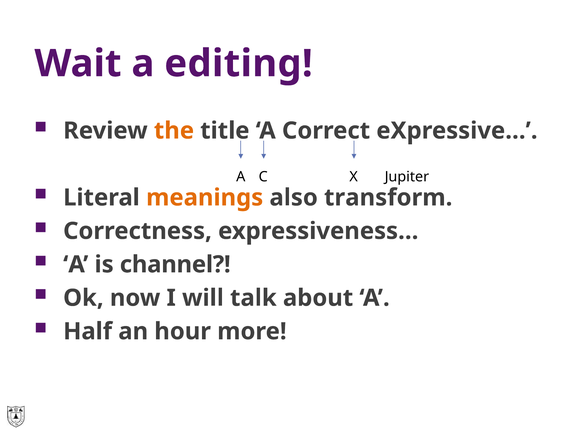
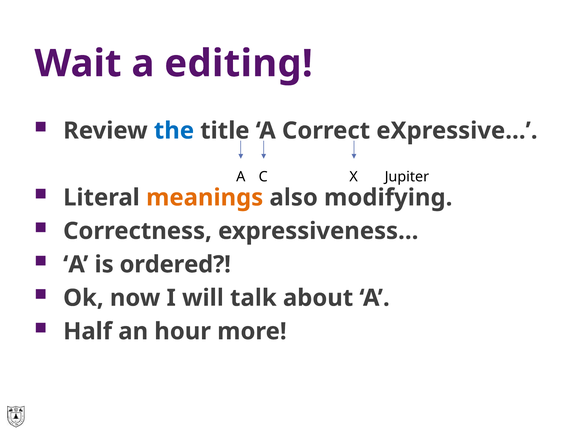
the colour: orange -> blue (174, 131)
transform: transform -> modifying (388, 198)
channel: channel -> ordered (175, 265)
